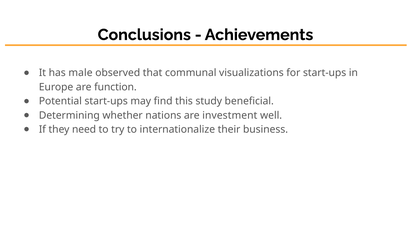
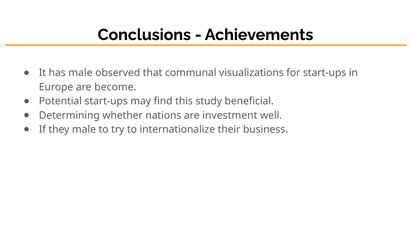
function: function -> become (115, 87)
they need: need -> male (84, 130)
